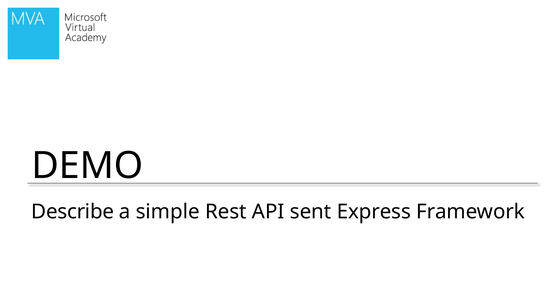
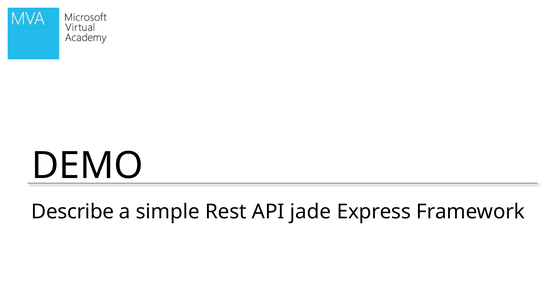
sent: sent -> jade (311, 212)
